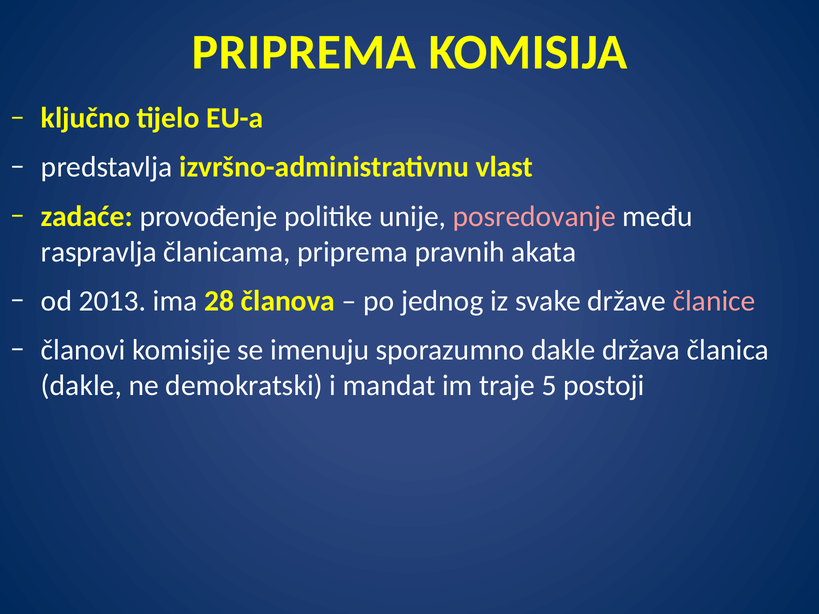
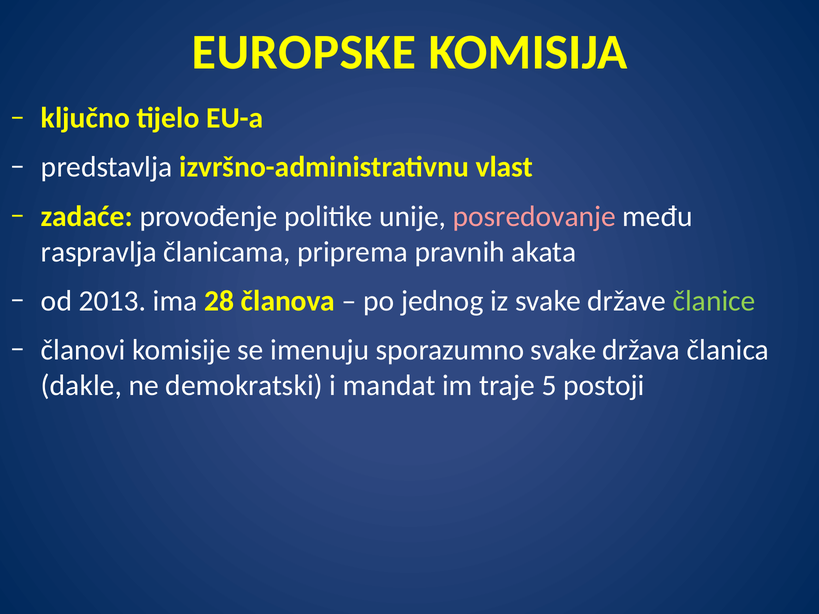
PRIPREMA: PRIPREMA -> EUROPSKE (304, 52)
članice colour: pink -> light green (714, 301)
sporazumno dakle: dakle -> svake (563, 350)
